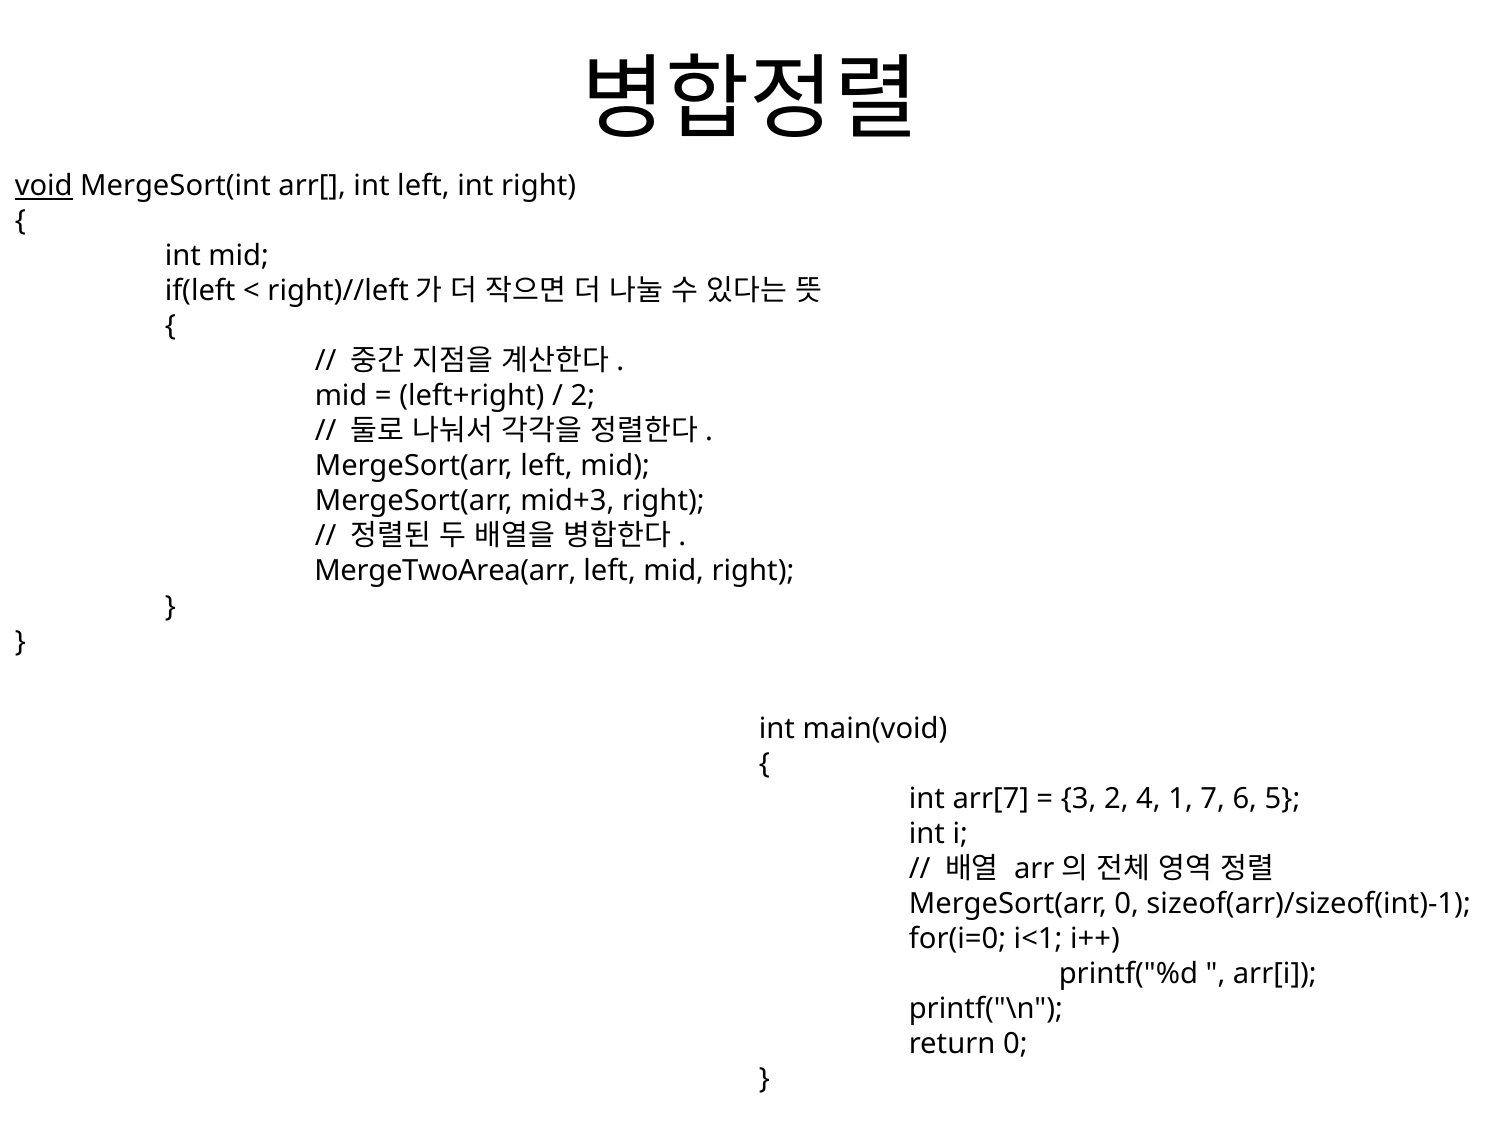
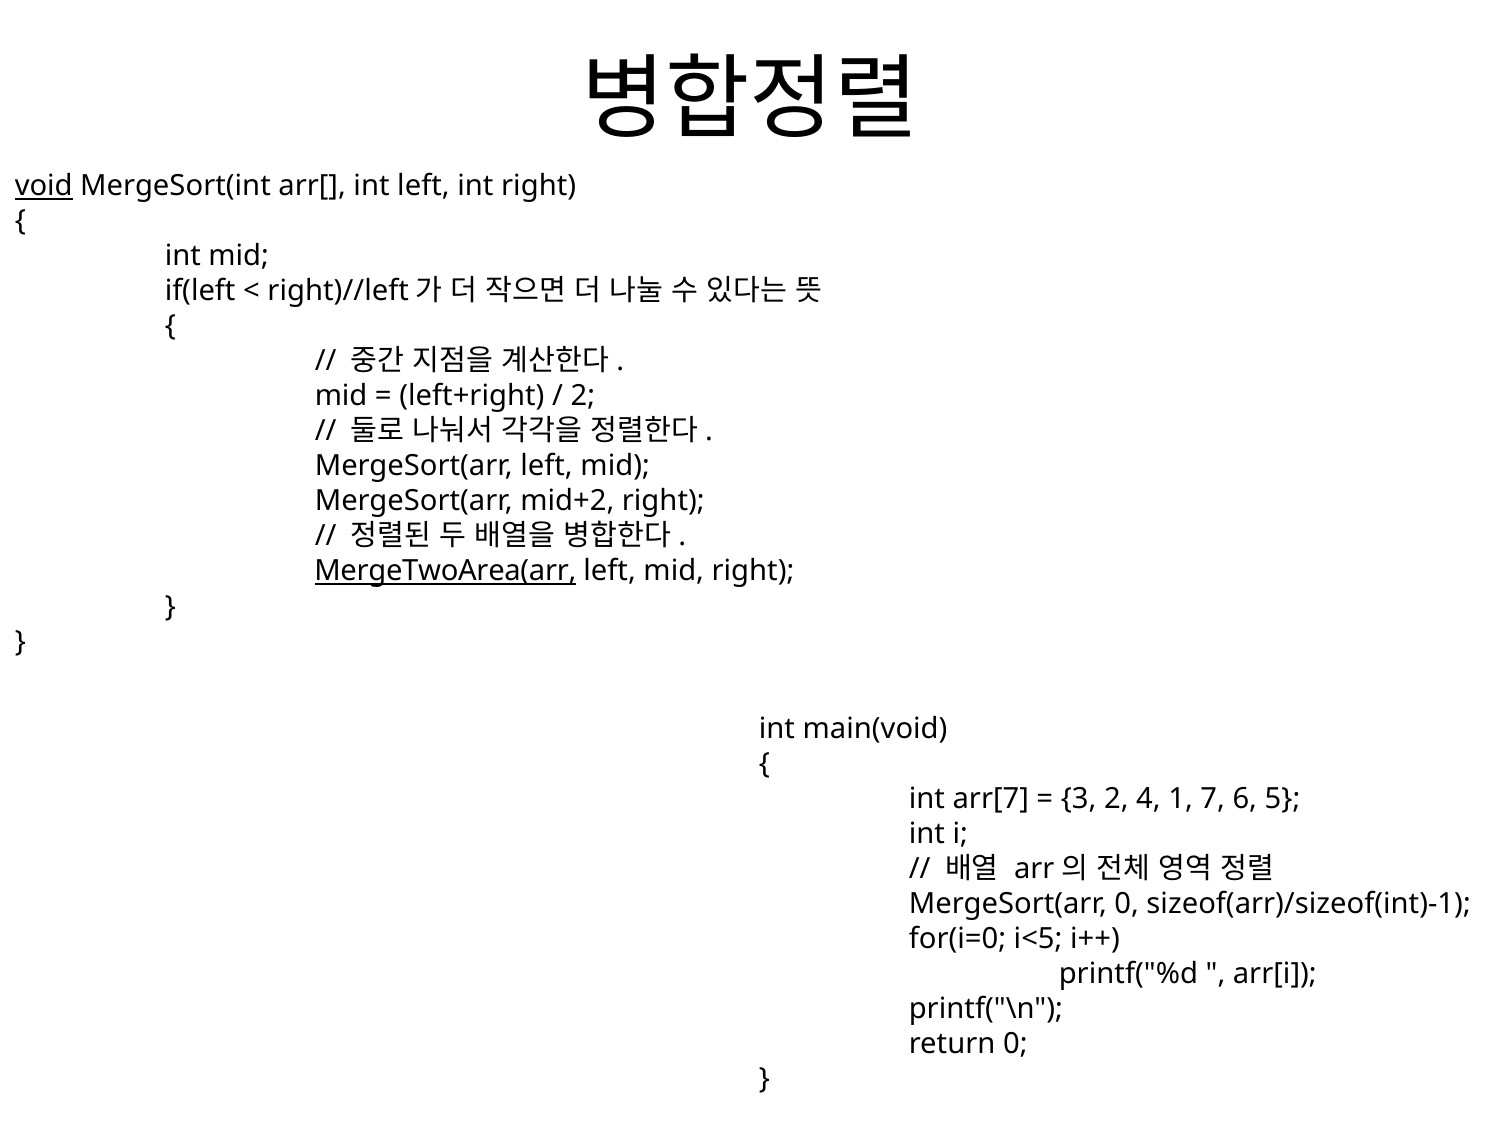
mid+3: mid+3 -> mid+2 (567, 501)
MergeTwoArea(arr underline: none -> present (445, 571)
i<1: i<1 -> i<5 (1038, 939)
